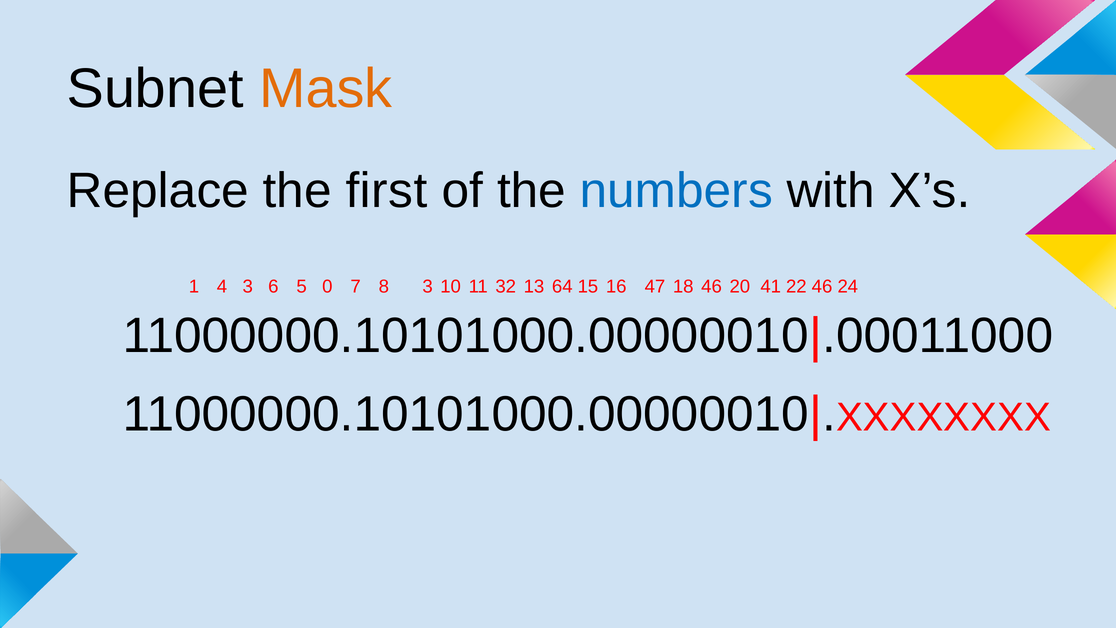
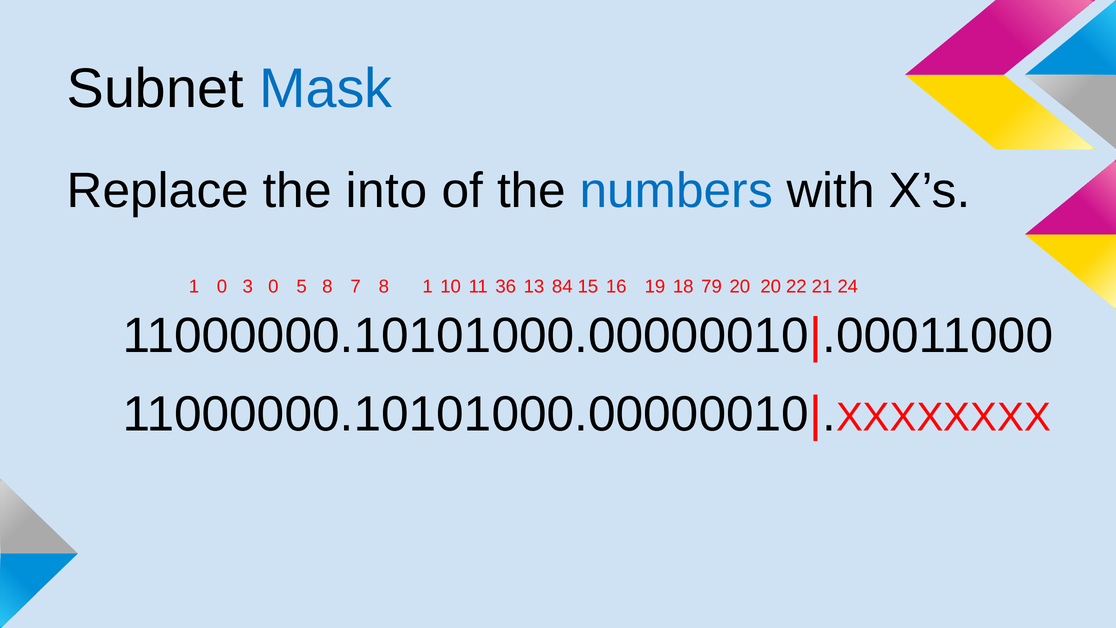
Mask colour: orange -> blue (326, 89)
first: first -> into (387, 191)
1 4: 4 -> 0 (222, 287)
3 6: 6 -> 0 (273, 287)
5 0: 0 -> 8 (327, 287)
8 3: 3 -> 1 (428, 287)
32: 32 -> 36 (506, 287)
64: 64 -> 84 (562, 287)
47: 47 -> 19 (655, 287)
18 46: 46 -> 79 (712, 287)
20 41: 41 -> 20 (771, 287)
22 46: 46 -> 21 (822, 287)
